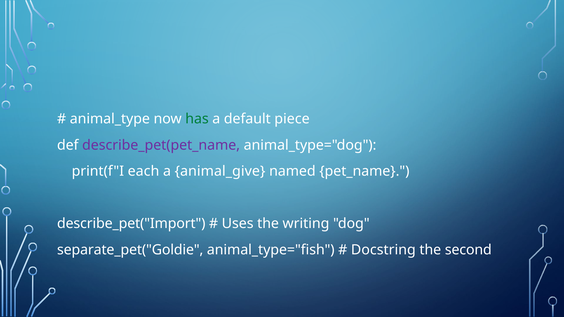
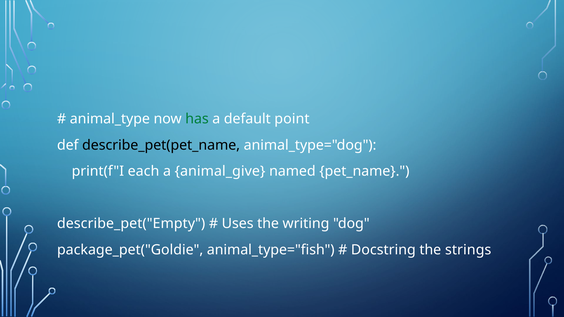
piece: piece -> point (292, 119)
describe_pet(pet_name colour: purple -> black (161, 145)
describe_pet("Import: describe_pet("Import -> describe_pet("Empty (131, 224)
separate_pet("Goldie: separate_pet("Goldie -> package_pet("Goldie (130, 250)
second: second -> strings (468, 250)
